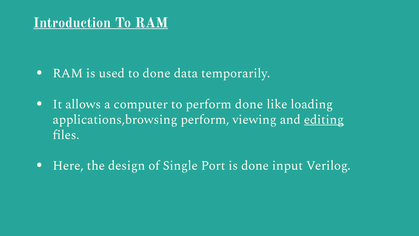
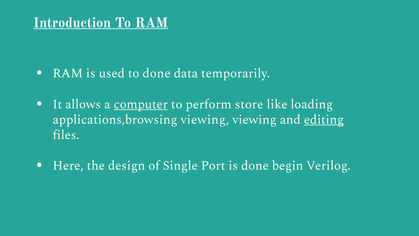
computer underline: none -> present (141, 104)
perform done: done -> store (249, 104)
applications,browsing perform: perform -> viewing (205, 119)
input: input -> begin (288, 165)
